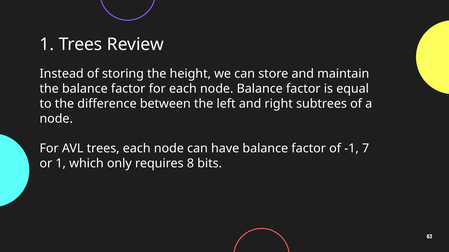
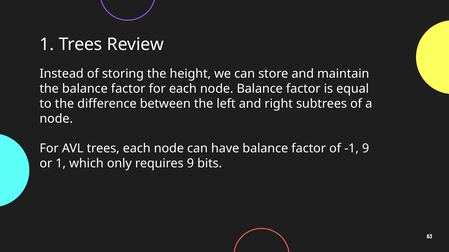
-1 7: 7 -> 9 (366, 149)
requires 8: 8 -> 9 (190, 164)
